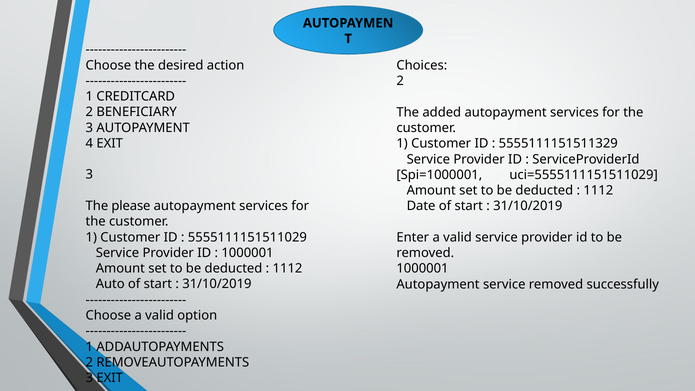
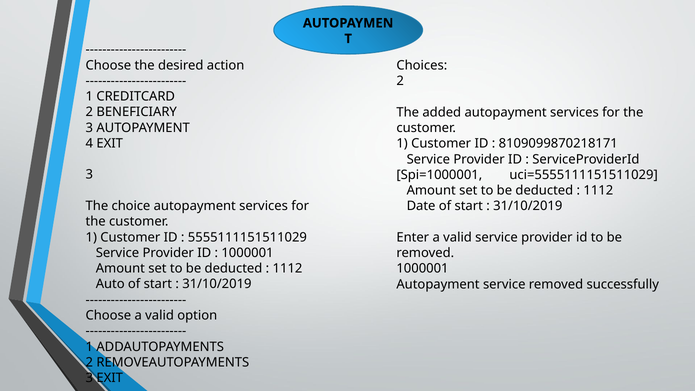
5555111151511329: 5555111151511329 -> 8109099870218171 (558, 144)
please: please -> choice (131, 206)
